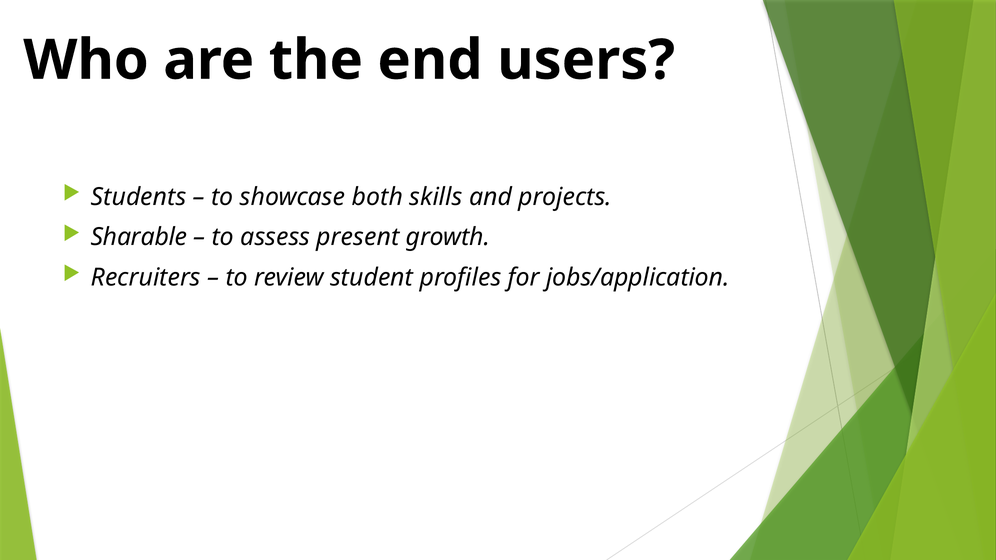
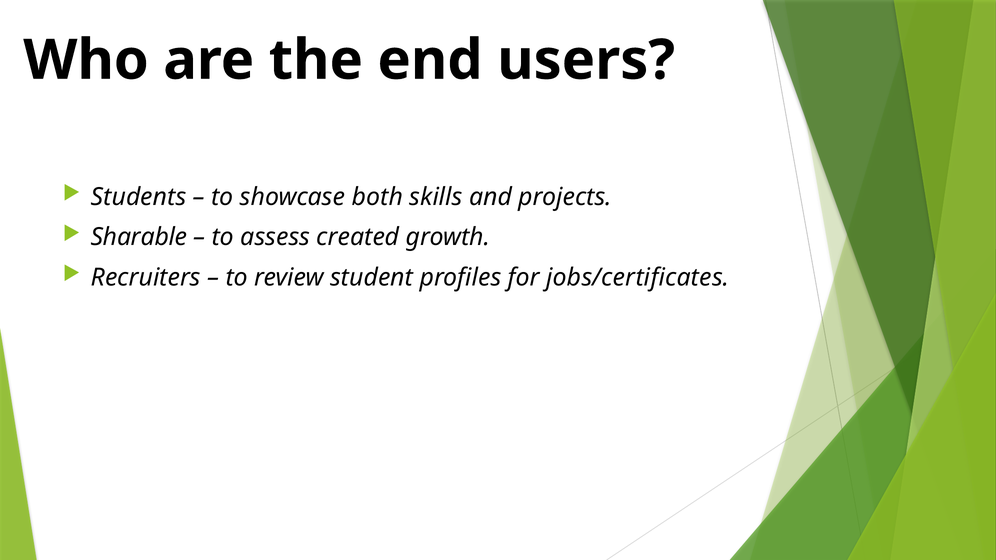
present: present -> created (358, 237)
jobs/application: jobs/application -> jobs/certificates (638, 277)
